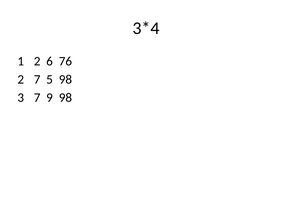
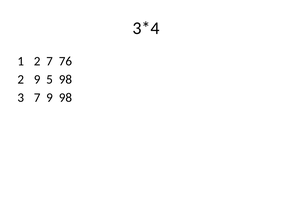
2 6: 6 -> 7 (50, 61)
2 7: 7 -> 9 (37, 79)
